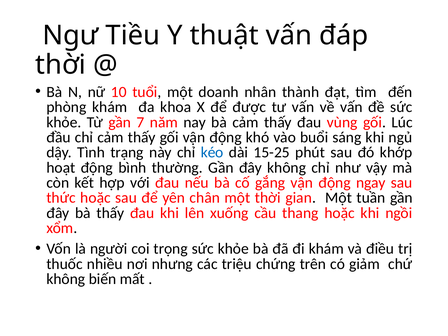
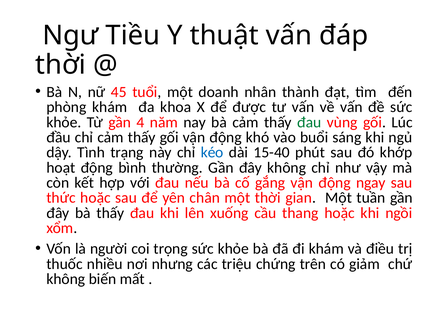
10: 10 -> 45 (119, 92)
7: 7 -> 4 (140, 122)
đau colour: black -> green (309, 122)
15-25: 15-25 -> 15-40 (272, 152)
